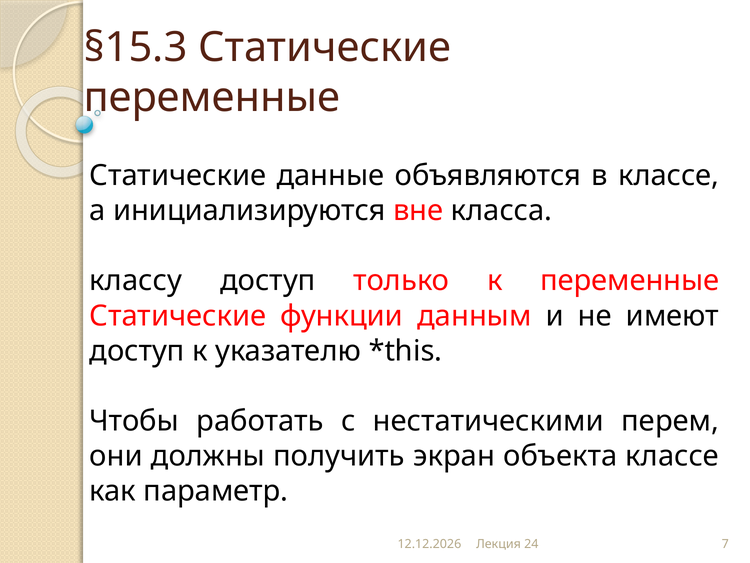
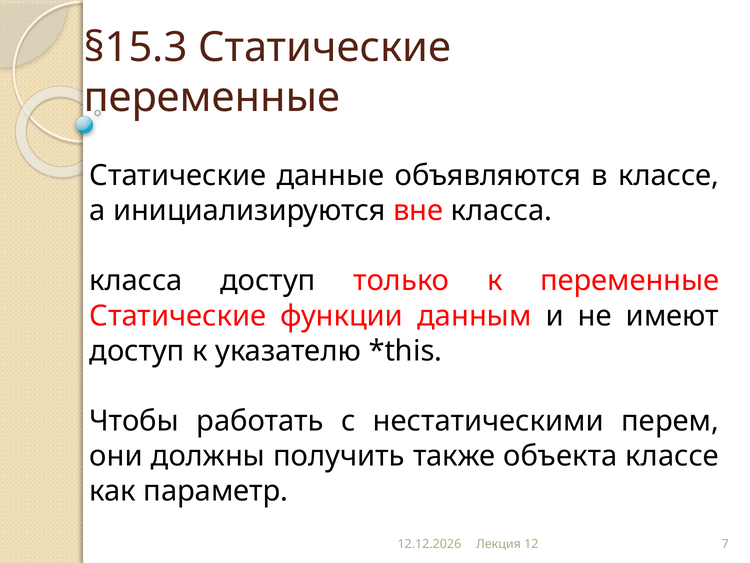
классу: классу -> класса (136, 281)
экран: экран -> также (454, 456)
24: 24 -> 12 (531, 544)
